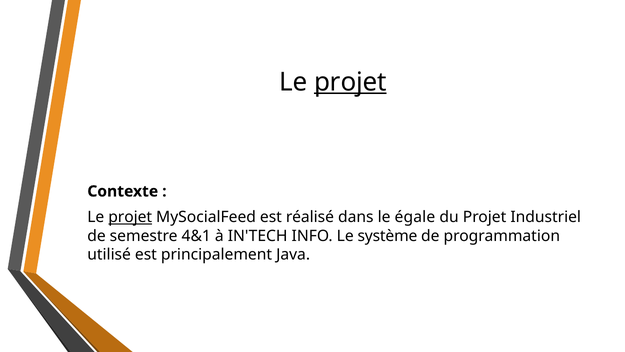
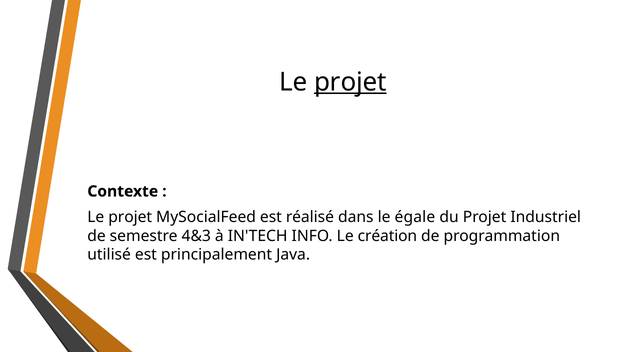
projet underline: present -> none (130, 217)
4&1: 4&1 -> 4&3 (196, 236)
système: système -> création (387, 236)
